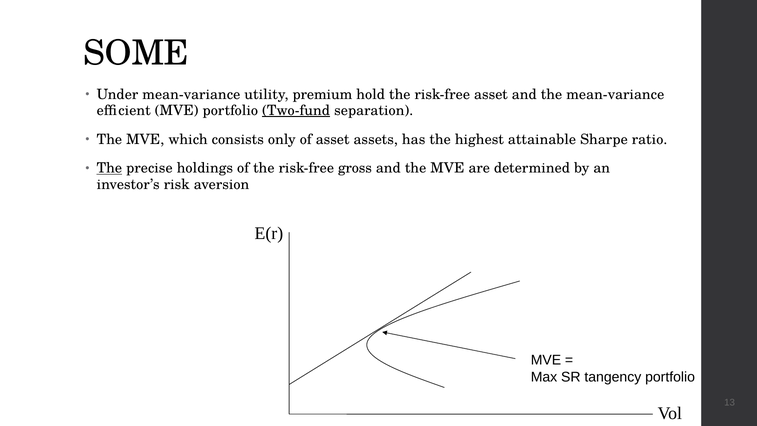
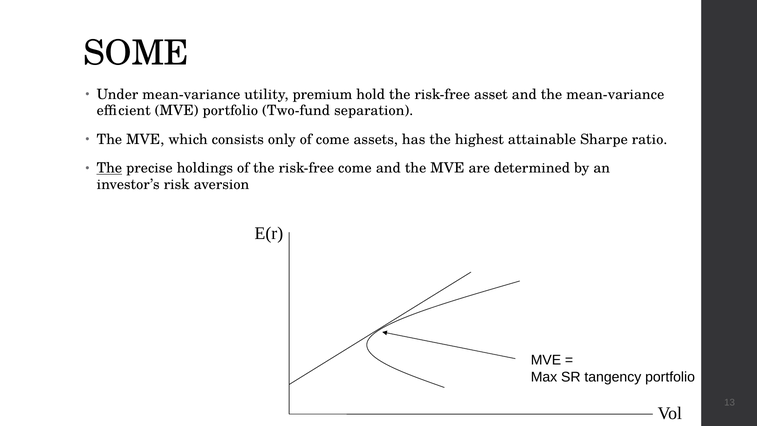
Two-fund underline: present -> none (296, 110)
of asset: asset -> come (333, 139)
risk-free gross: gross -> come (355, 168)
